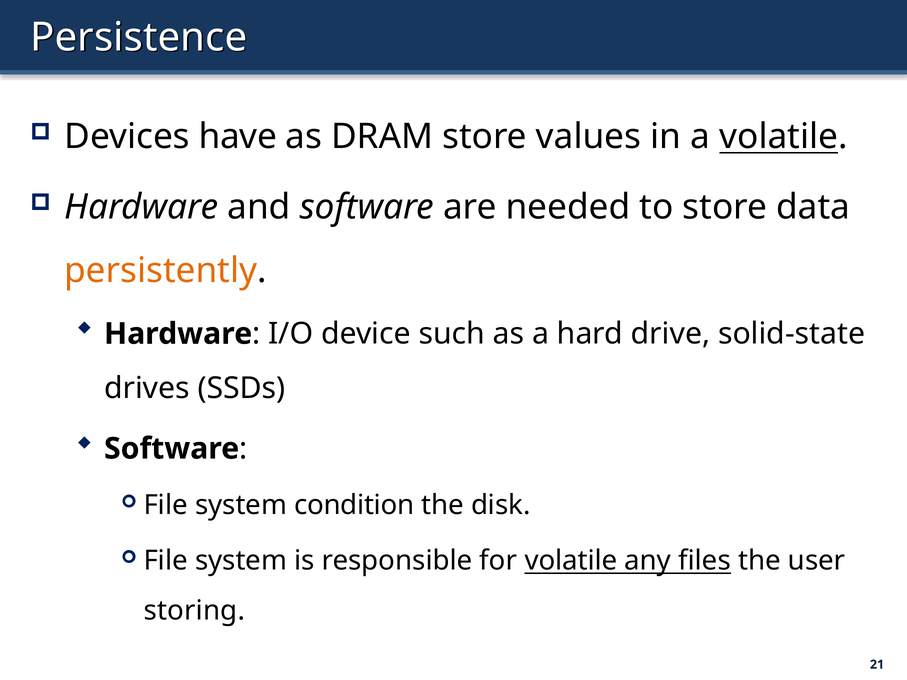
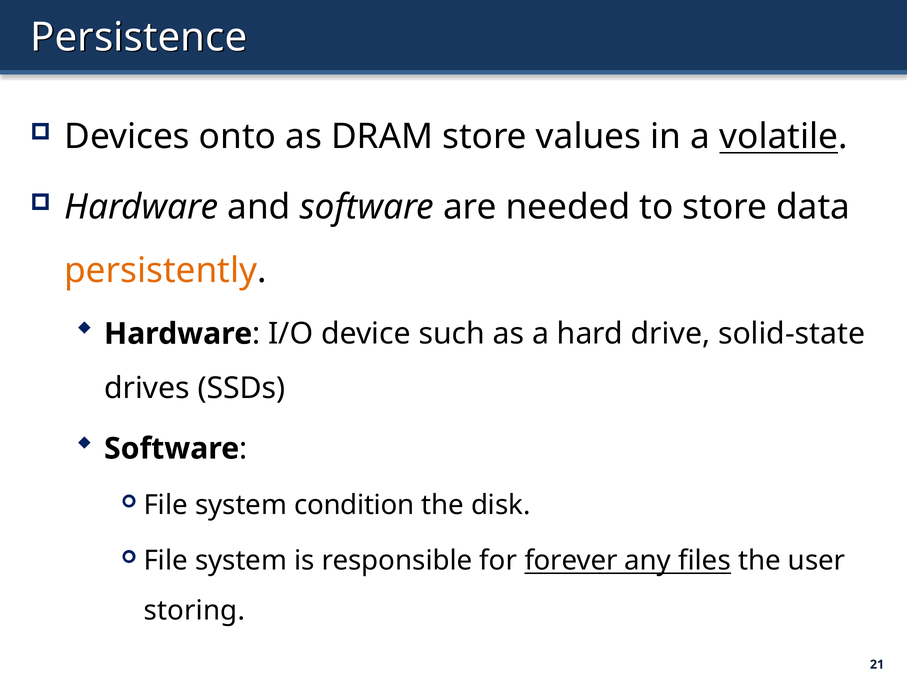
have: have -> onto (238, 137)
for volatile: volatile -> forever (571, 561)
